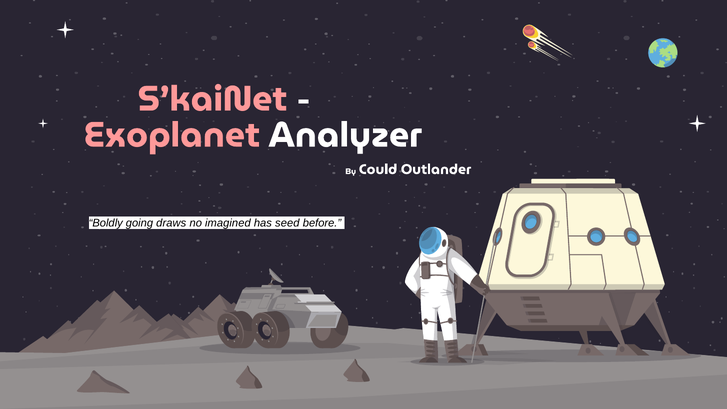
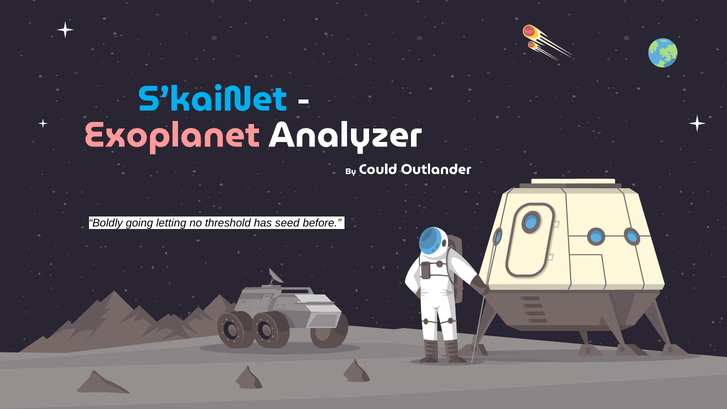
S’kaiNet colour: pink -> light blue (213, 99)
draws: draws -> letting (171, 223)
imagined: imagined -> threshold (228, 223)
